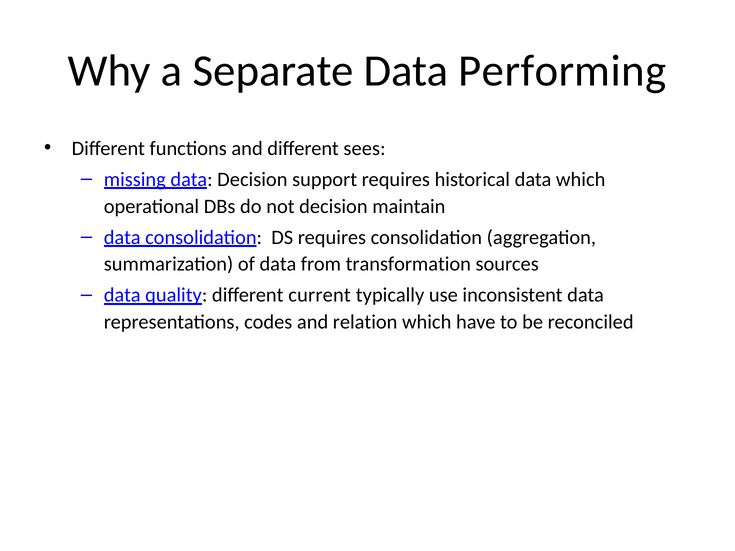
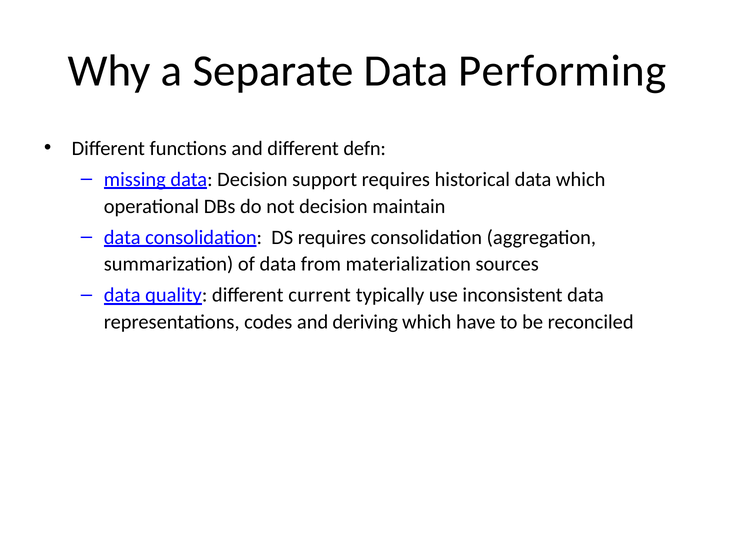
sees: sees -> defn (365, 148)
transformation: transformation -> materialization (408, 264)
relation: relation -> deriving (365, 322)
